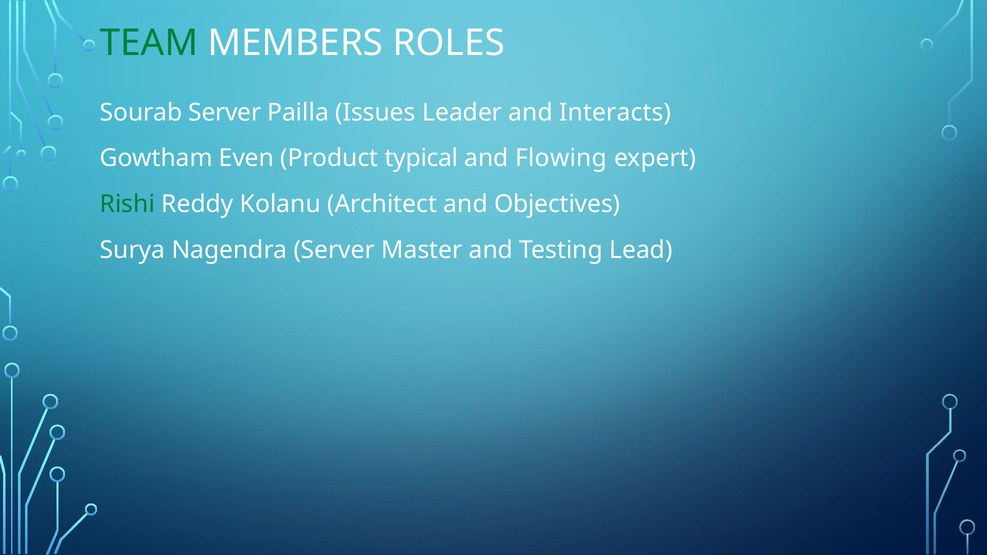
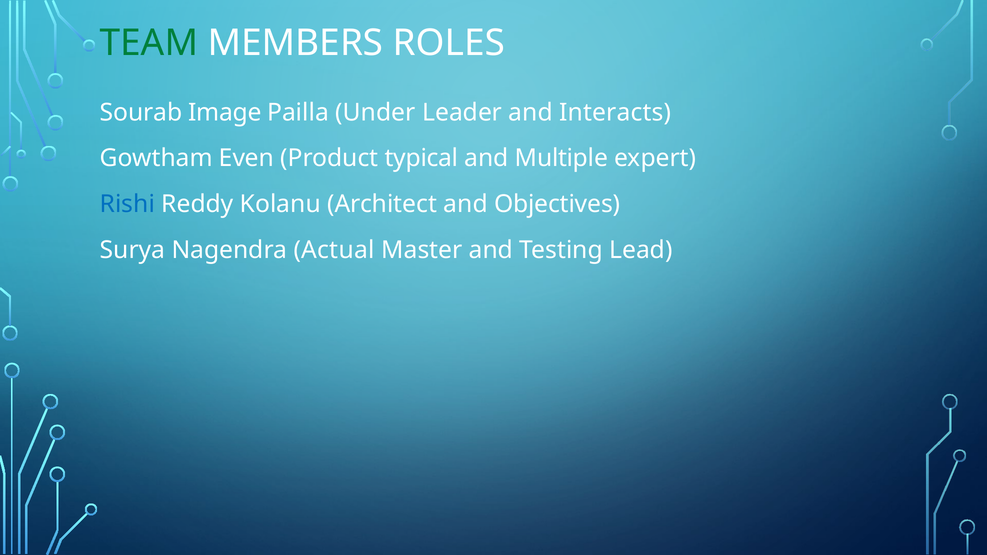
Sourab Server: Server -> Image (225, 113)
Issues: Issues -> Under (375, 113)
Flowing: Flowing -> Multiple (561, 158)
Rishi colour: green -> blue (127, 204)
Nagendra Server: Server -> Actual (334, 250)
